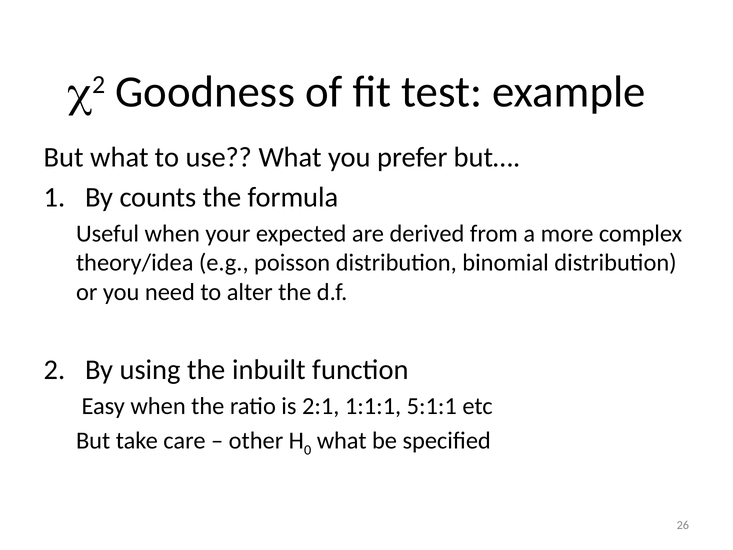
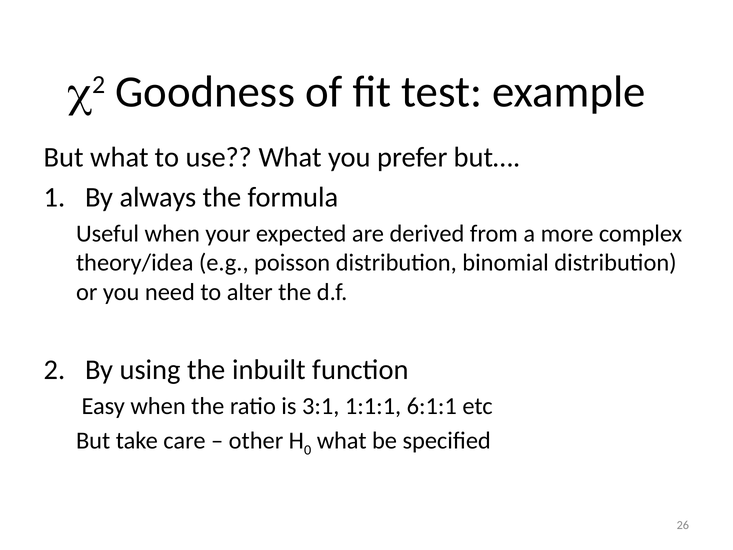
counts: counts -> always (158, 197)
2:1: 2:1 -> 3:1 (321, 406)
5:1:1: 5:1:1 -> 6:1:1 (432, 406)
